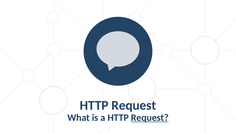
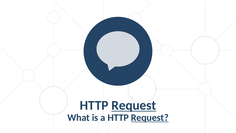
Request underline: none -> present (134, 105)
